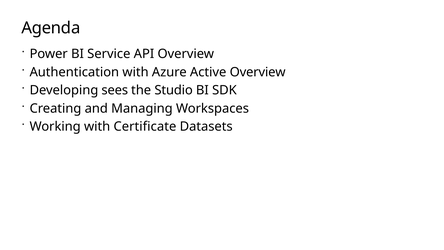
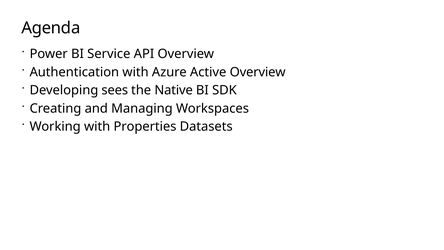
Studio: Studio -> Native (174, 90)
Certificate: Certificate -> Properties (145, 127)
